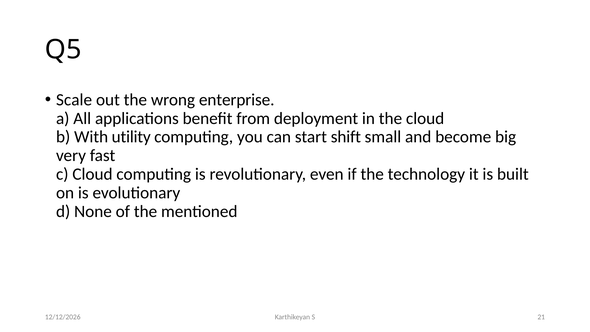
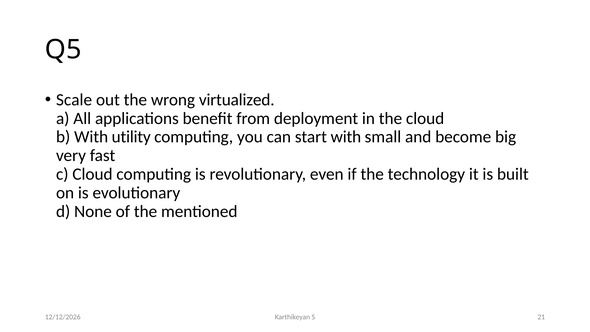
enterprise: enterprise -> virtualized (237, 100)
start shift: shift -> with (346, 137)
